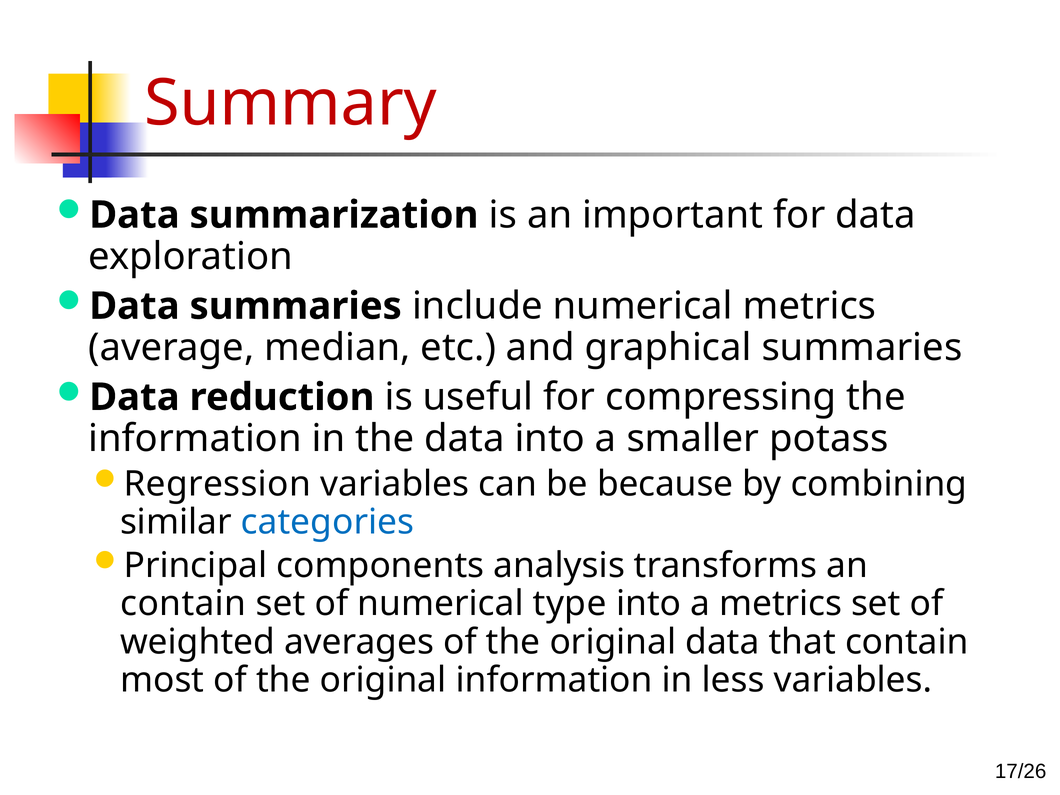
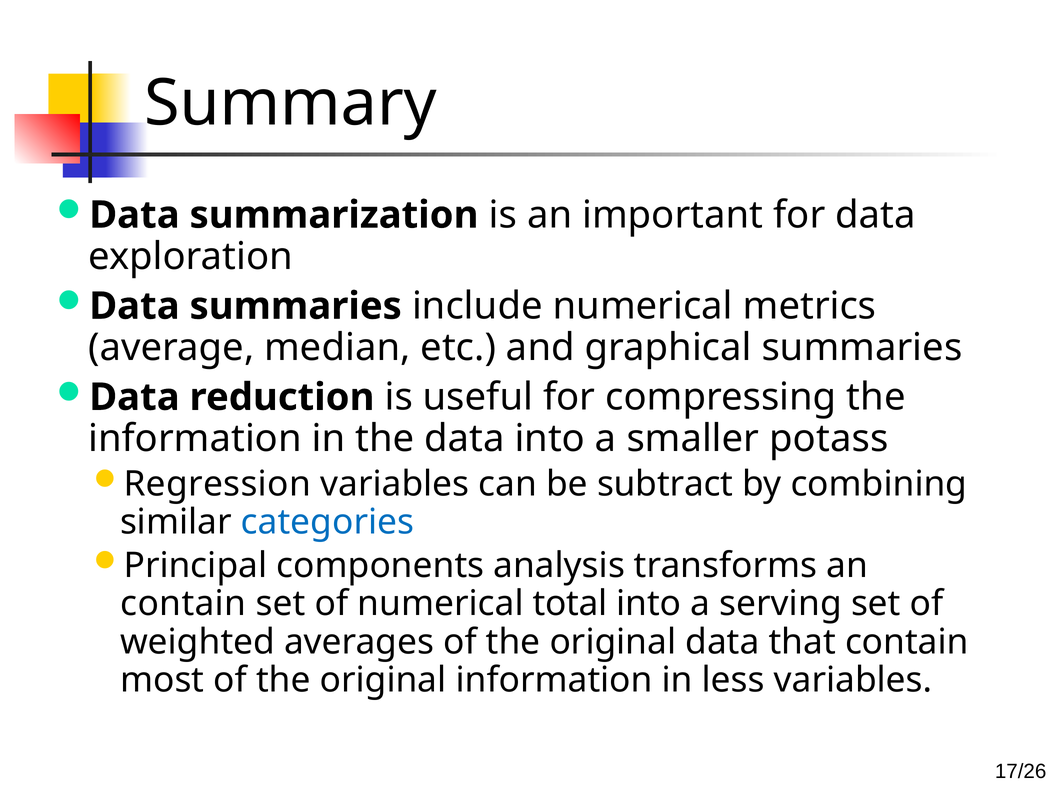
Summary colour: red -> black (290, 103)
because: because -> subtract (665, 484)
type: type -> total (570, 604)
a metrics: metrics -> serving (781, 604)
